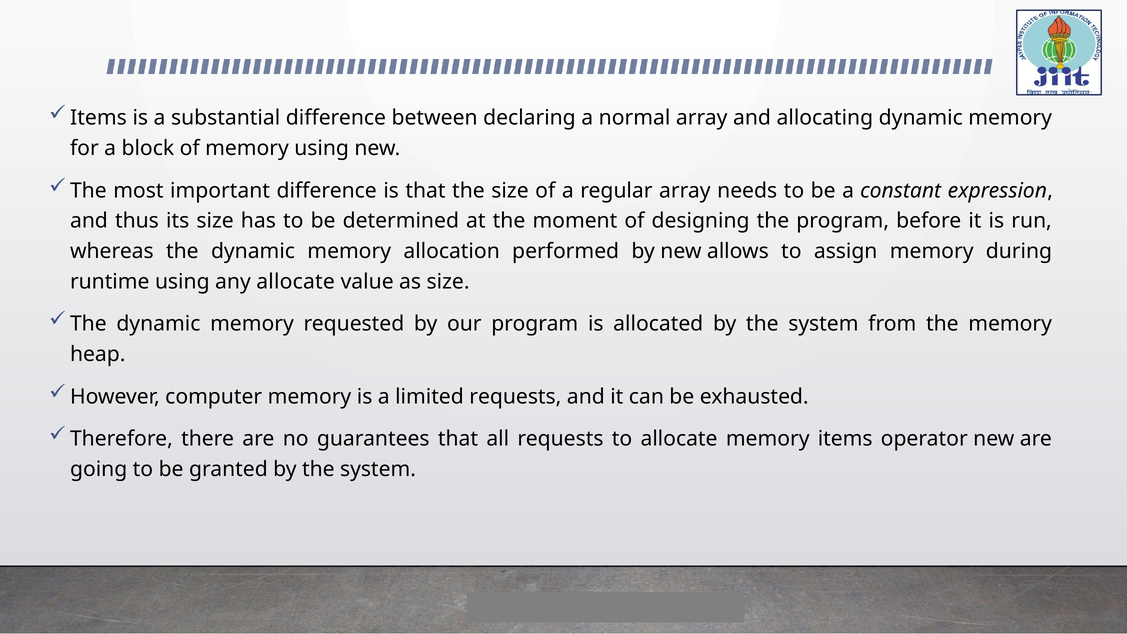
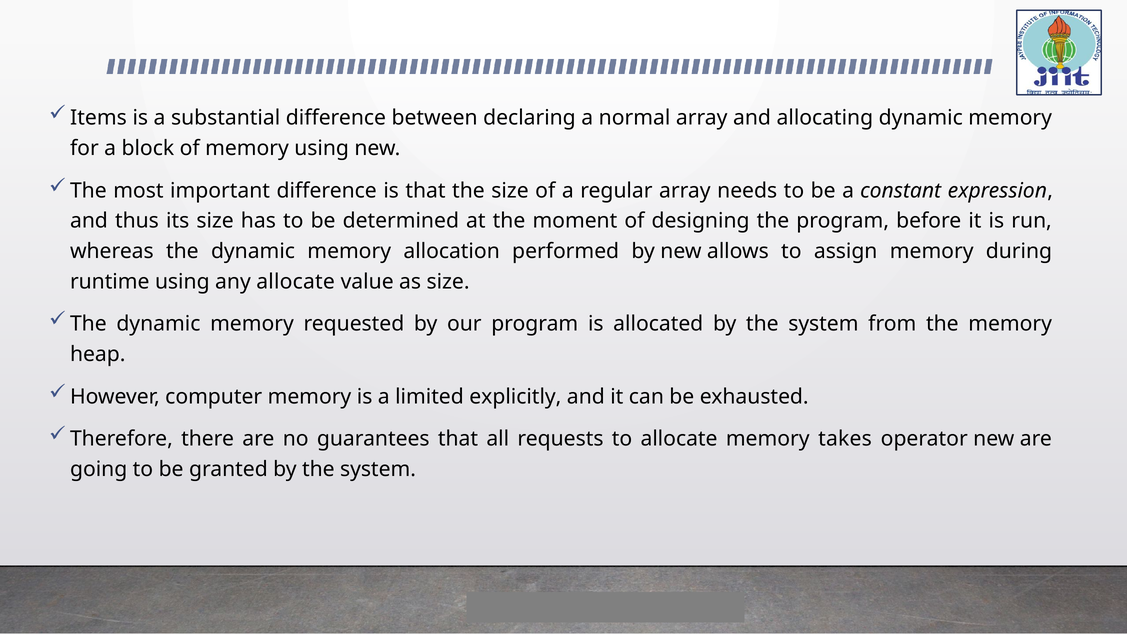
limited requests: requests -> explicitly (515, 397)
memory items: items -> takes (845, 439)
